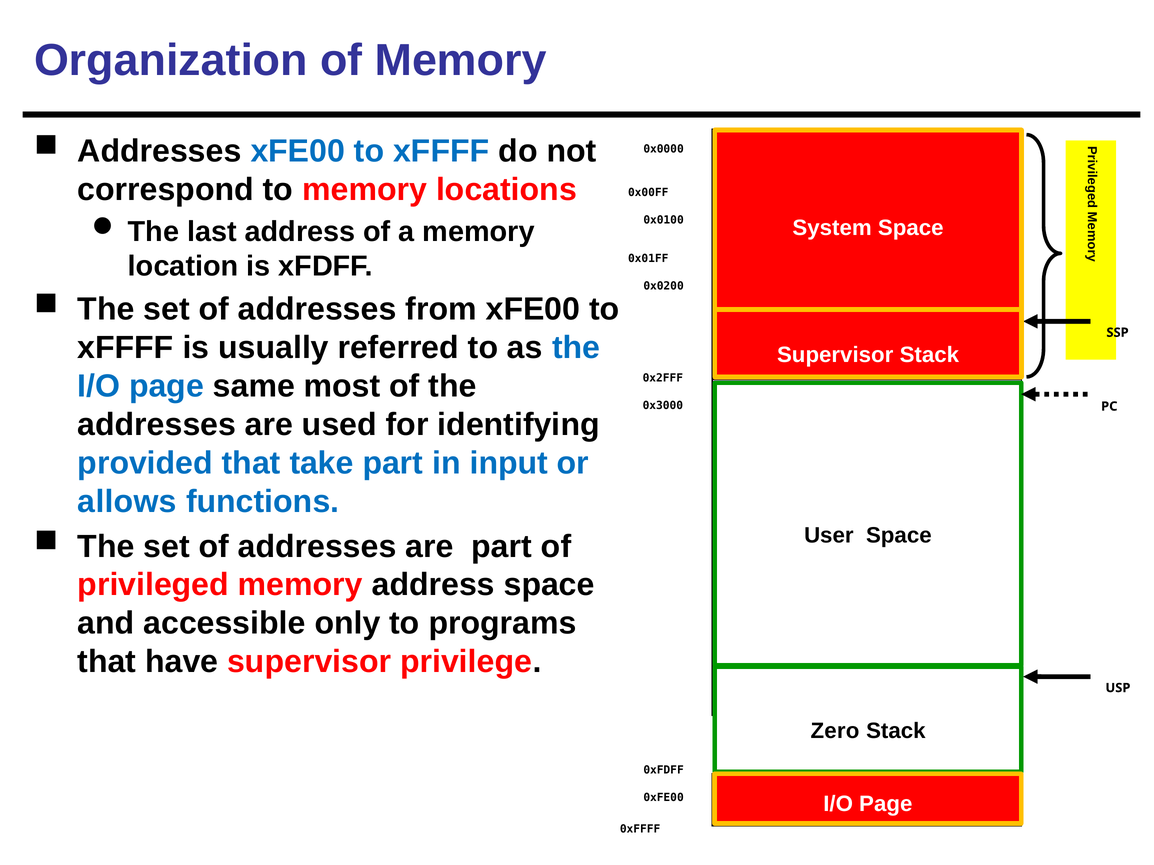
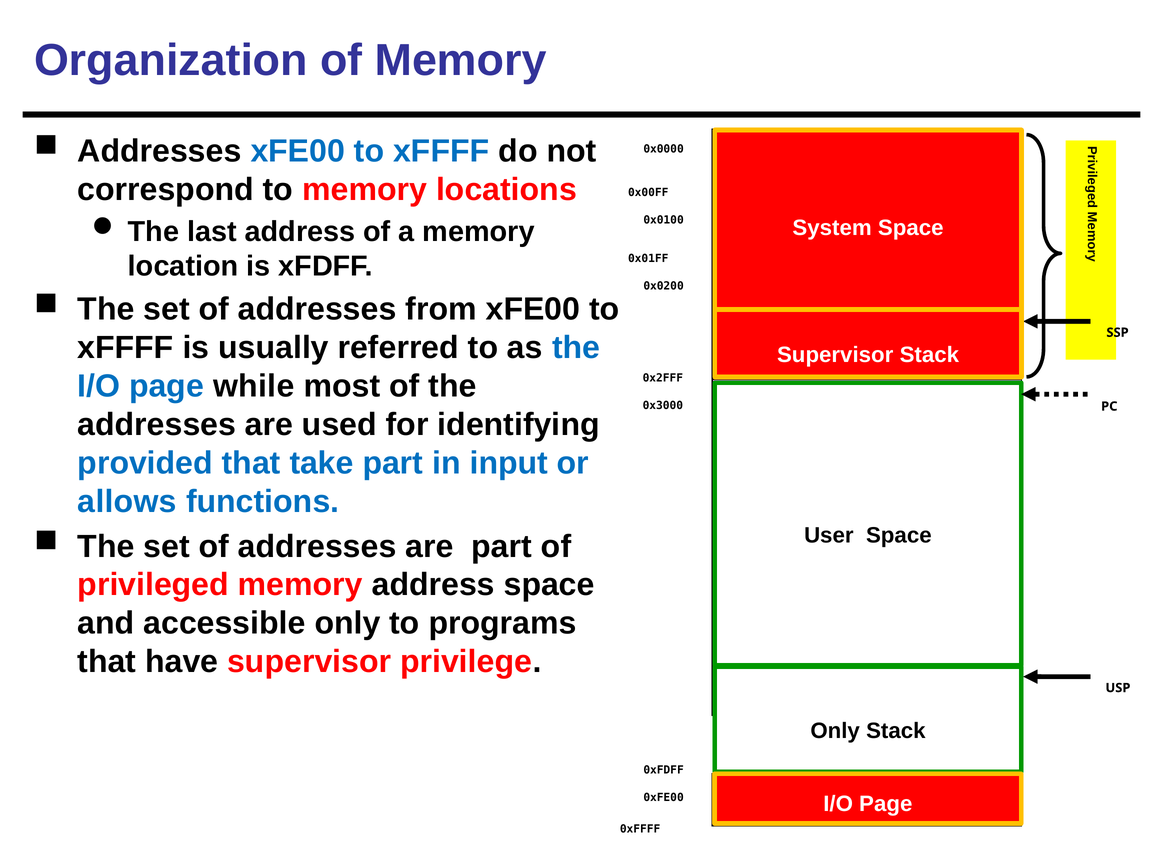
same: same -> while (254, 386)
Zero: Zero -> Only (835, 731)
